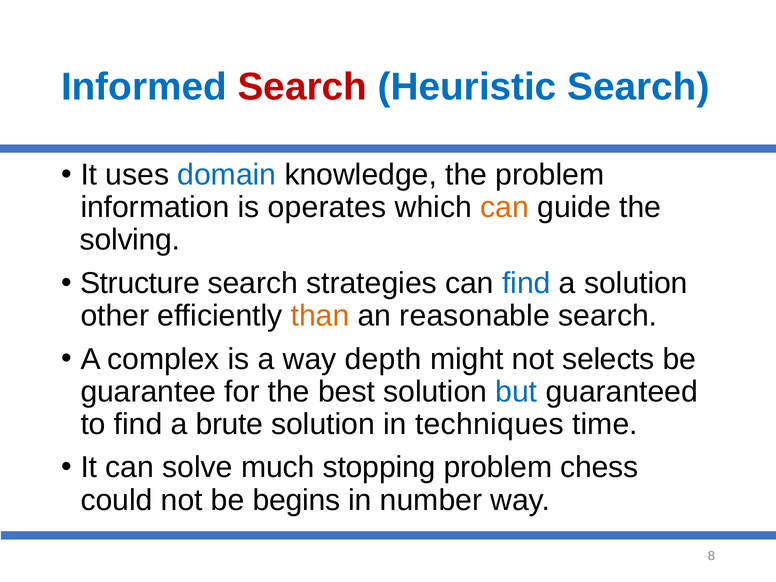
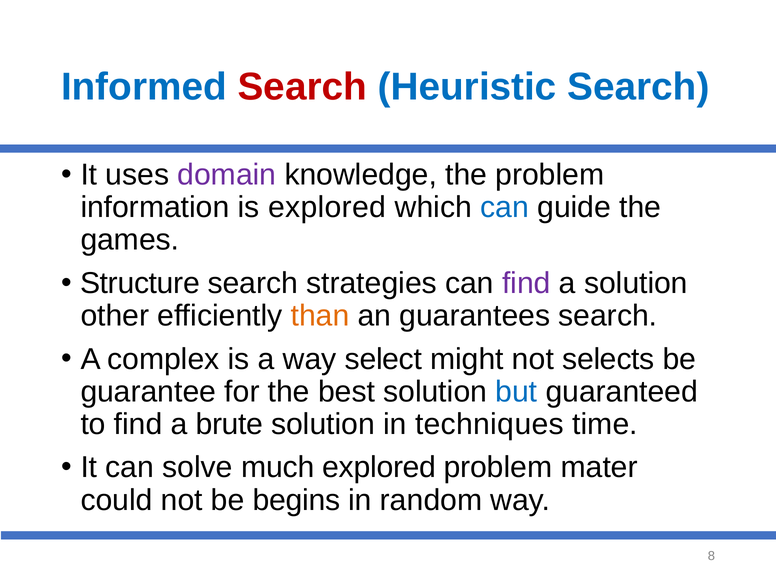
domain colour: blue -> purple (227, 175)
is operates: operates -> explored (327, 207)
can colour: orange -> blue (505, 207)
solving: solving -> games (130, 240)
find colour: blue -> purple (526, 283)
reasonable: reasonable -> guarantees (475, 316)
depth: depth -> select (383, 359)
much stopping: stopping -> explored (379, 468)
chess: chess -> mater (599, 468)
number: number -> random (431, 500)
